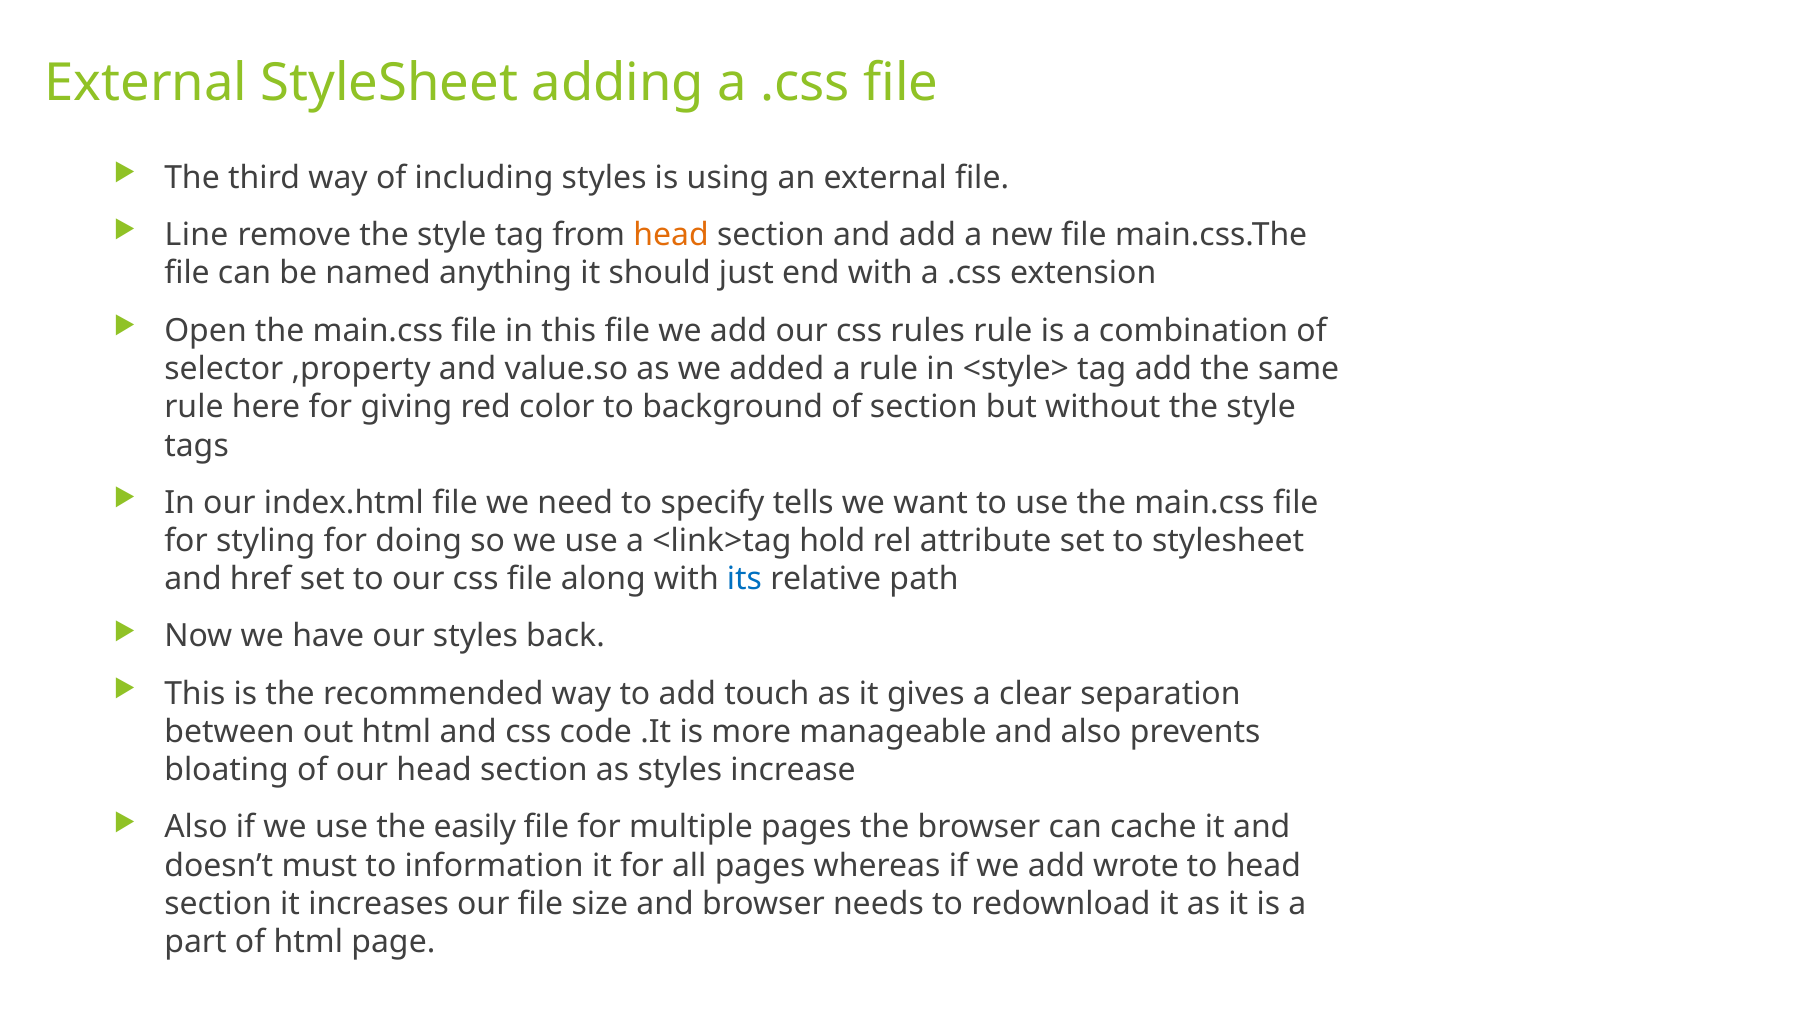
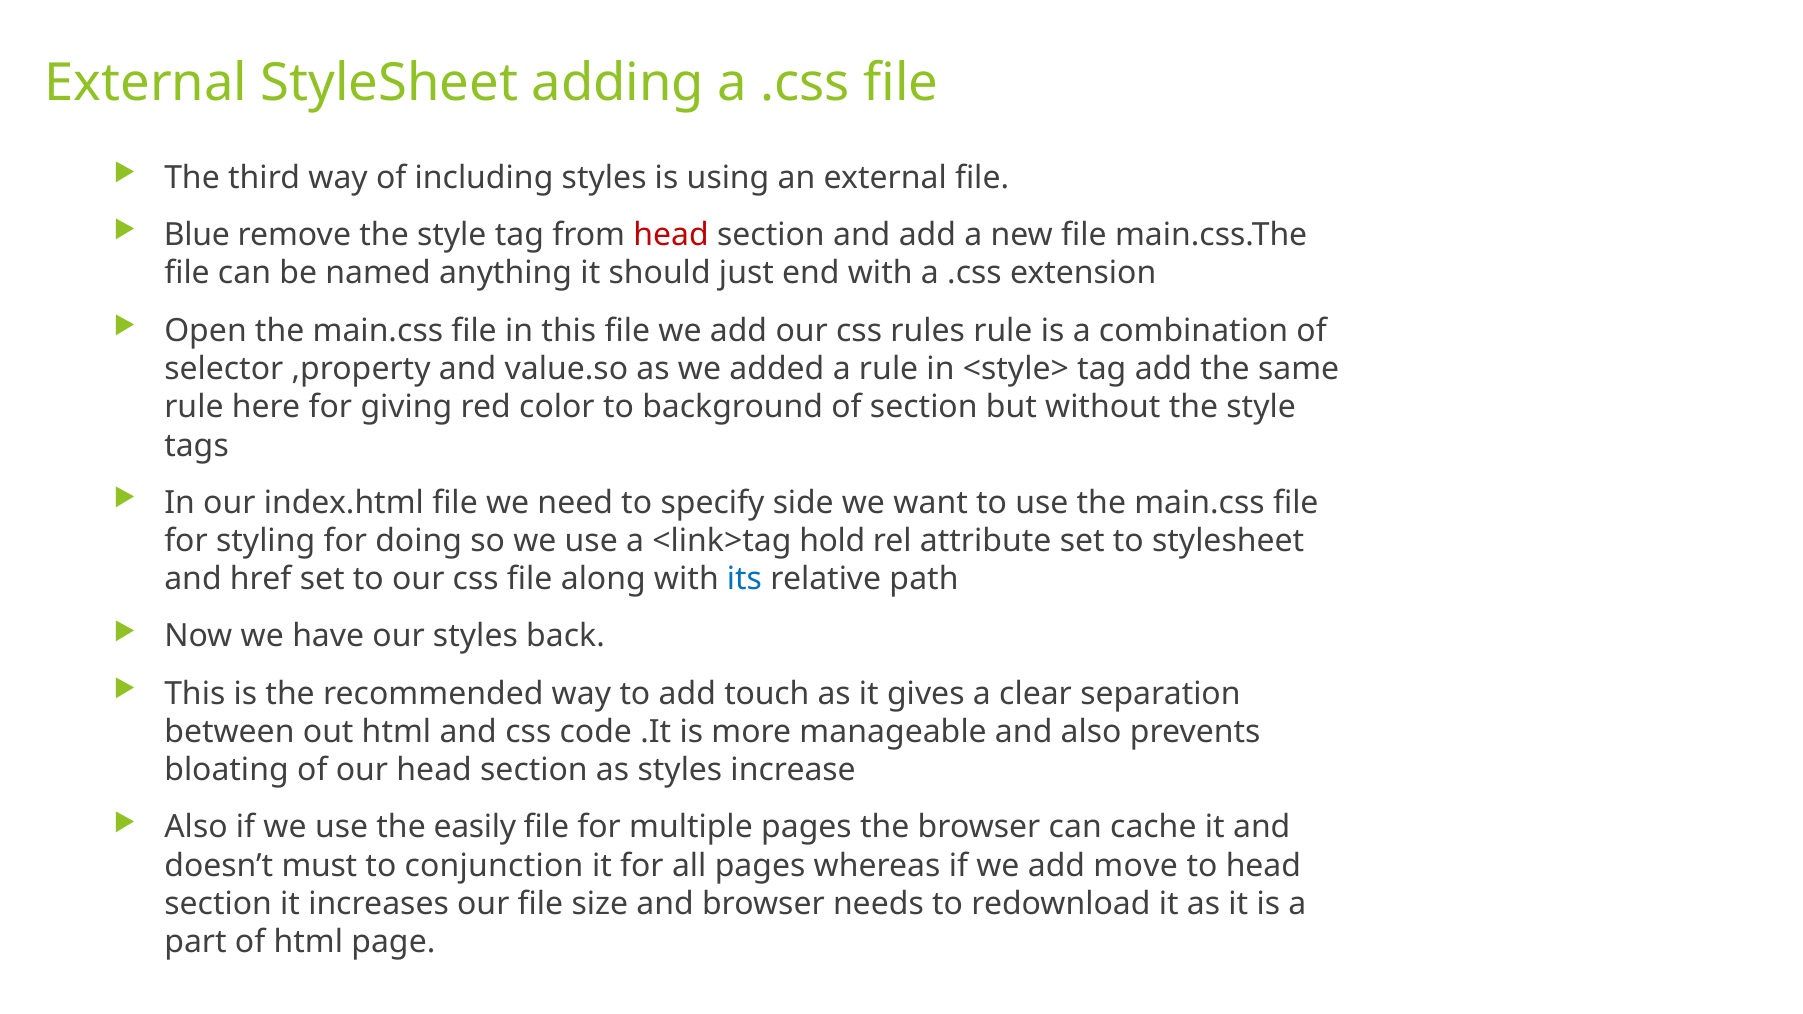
Line: Line -> Blue (197, 235)
head colour: orange -> red (671, 235)
tells: tells -> side (803, 503)
information: information -> conjunction (494, 866)
wrote: wrote -> move (1136, 866)
